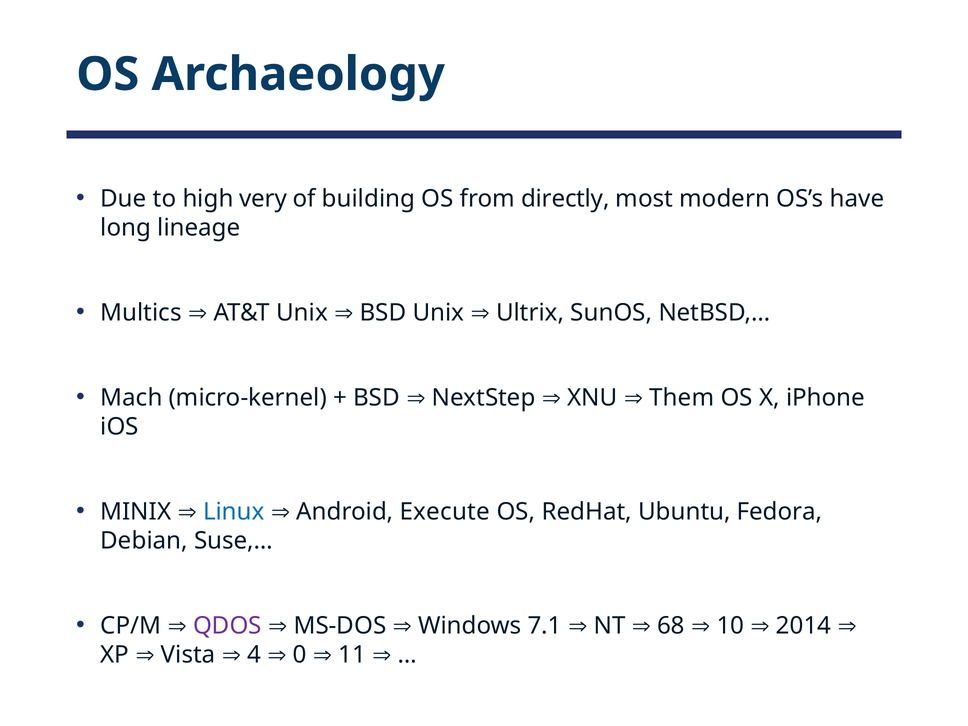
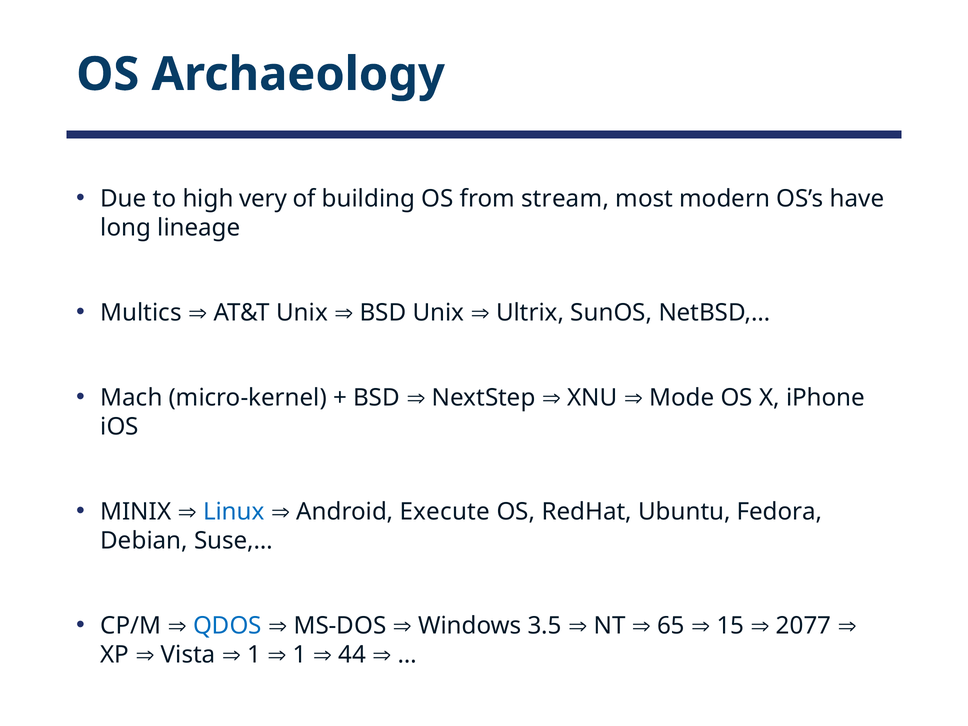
directly: directly -> stream (565, 199)
Them: Them -> Mode (682, 398)
QDOS colour: purple -> blue (227, 626)
7.1: 7.1 -> 3.5 (545, 626)
68: 68 -> 65 (671, 626)
10: 10 -> 15 (730, 626)
2014: 2014 -> 2077 (804, 626)
4: 4 -> 1 (254, 655)
0: 0 -> 1 (300, 655)
11: 11 -> 44 (352, 655)
